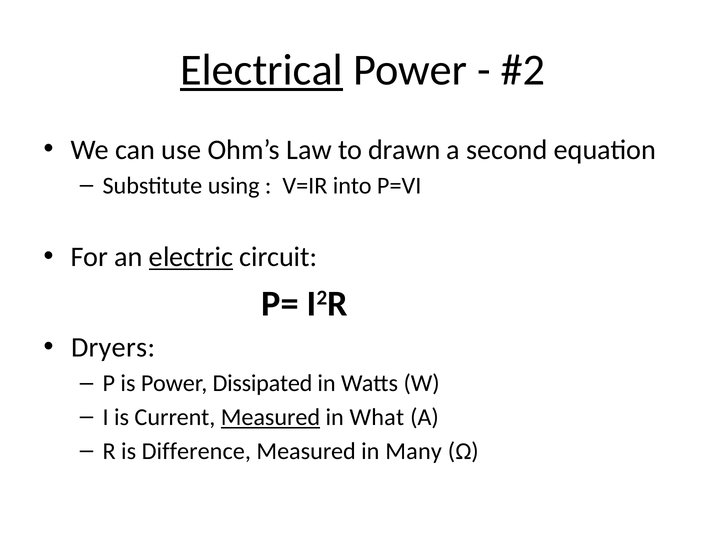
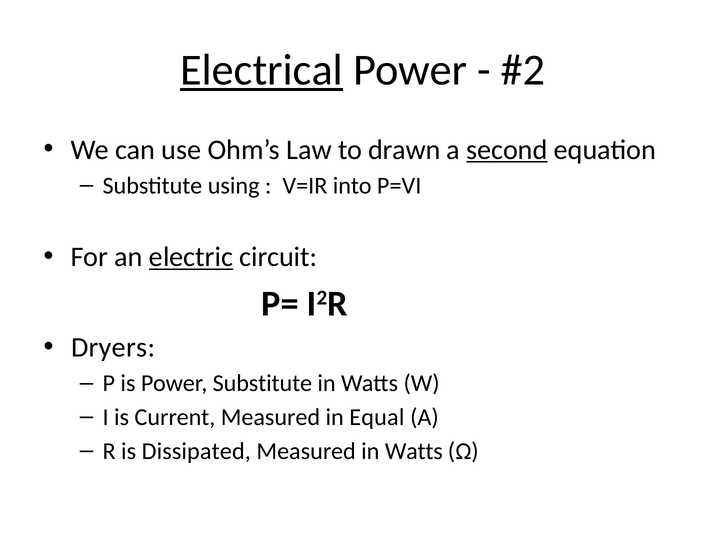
second underline: none -> present (507, 150)
Power Dissipated: Dissipated -> Substitute (262, 383)
Measured underline: present -> none (270, 417)
What: What -> Equal (377, 417)
Difference: Difference -> Dissipated (196, 451)
Measured in Many: Many -> Watts (414, 451)
